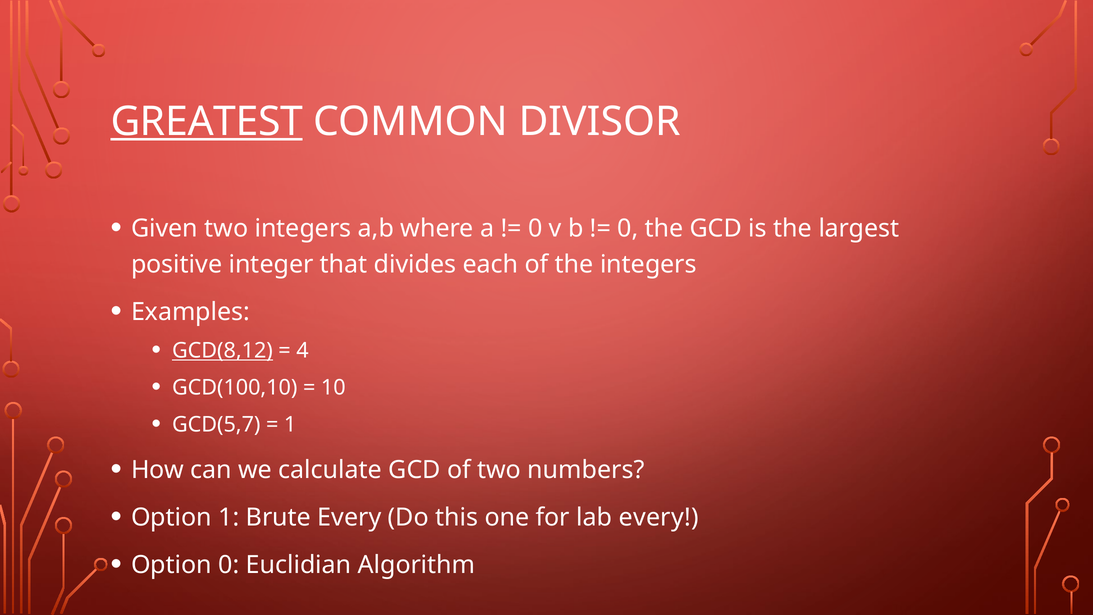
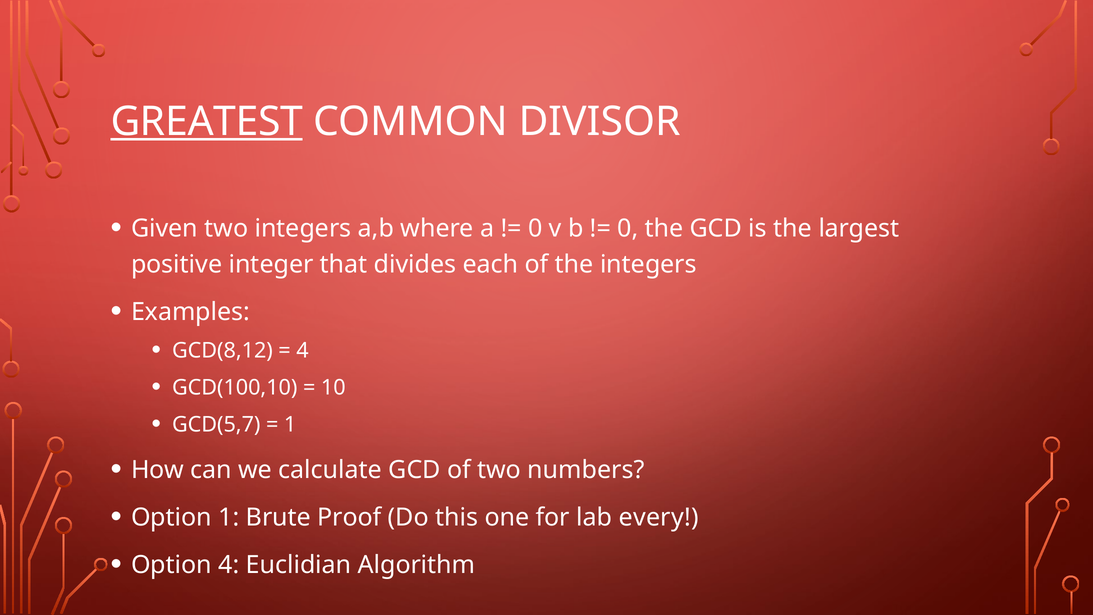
GCD(8,12 underline: present -> none (222, 351)
Brute Every: Every -> Proof (349, 517)
Option 0: 0 -> 4 (229, 565)
